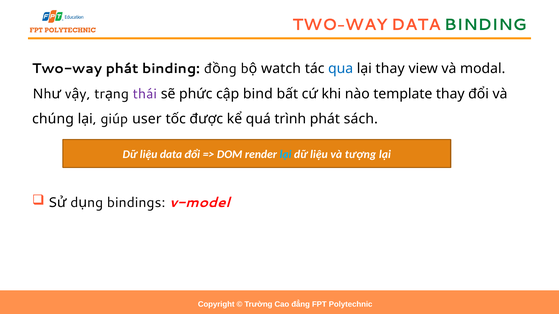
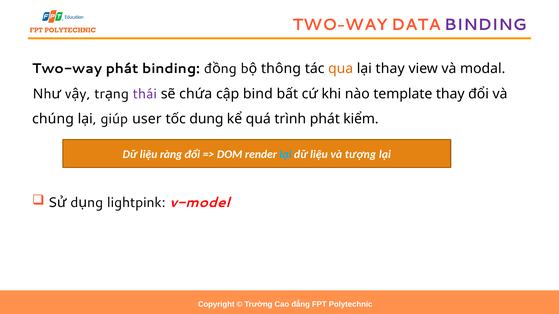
BINDING colour: green -> purple (486, 25)
watch: watch -> thông (281, 69)
qua colour: blue -> orange (341, 69)
phức: phức -> chứa (196, 94)
được: được -> dung (206, 119)
sách: sách -> kiểm (361, 119)
liệu data: data -> ràng (171, 155)
bindings: bindings -> lightpink (136, 203)
